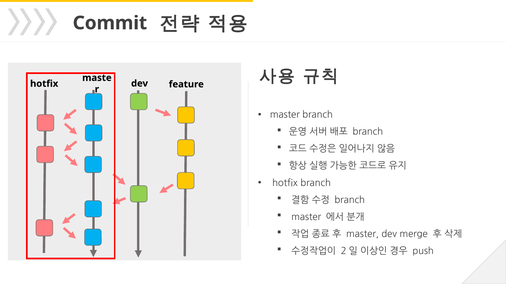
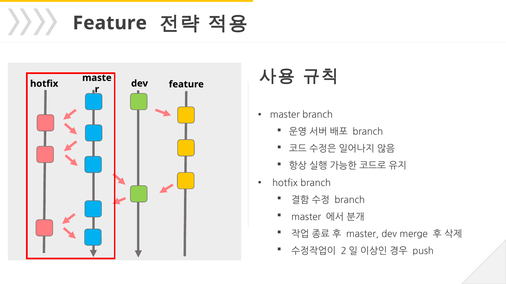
Commit: Commit -> Feature (110, 23)
